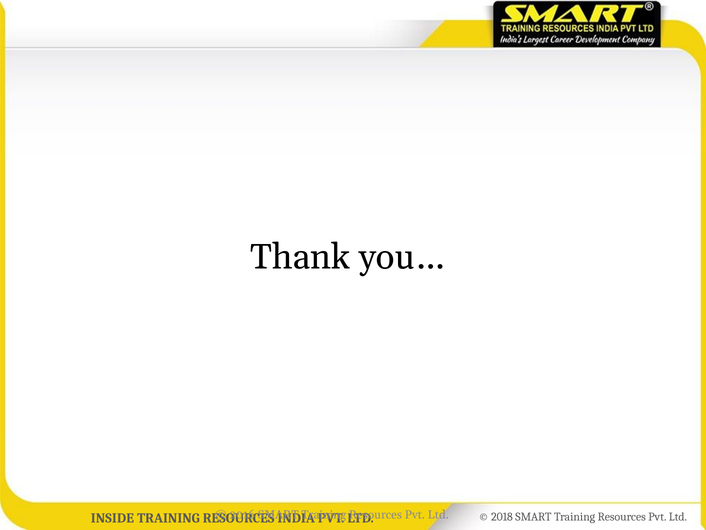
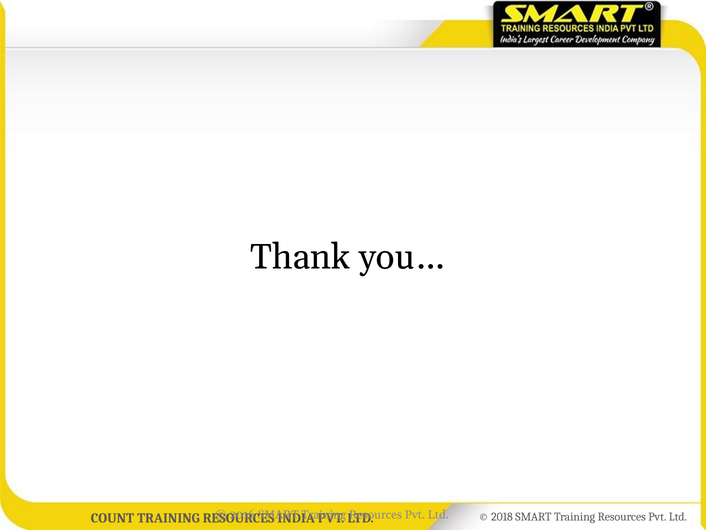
INSIDE: INSIDE -> COUNT (112, 518)
